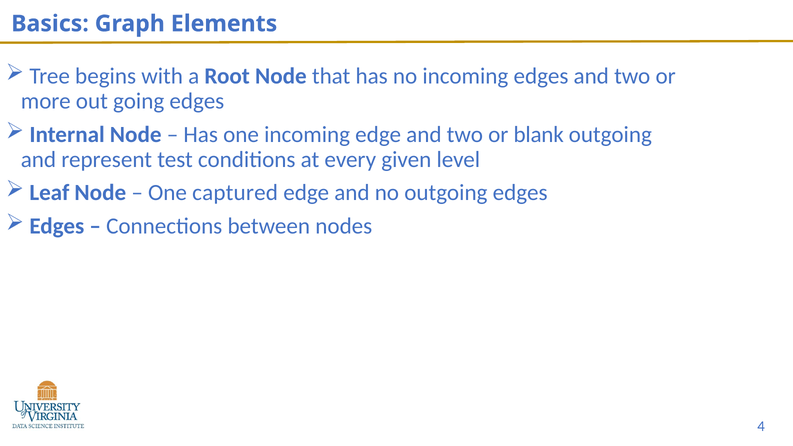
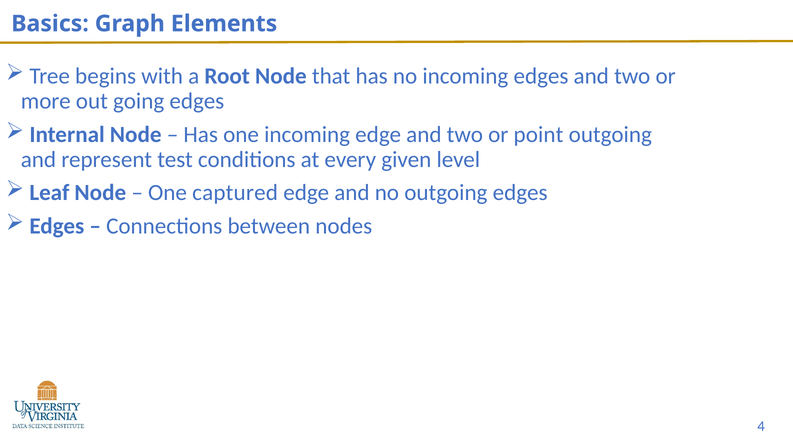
blank: blank -> point (539, 134)
